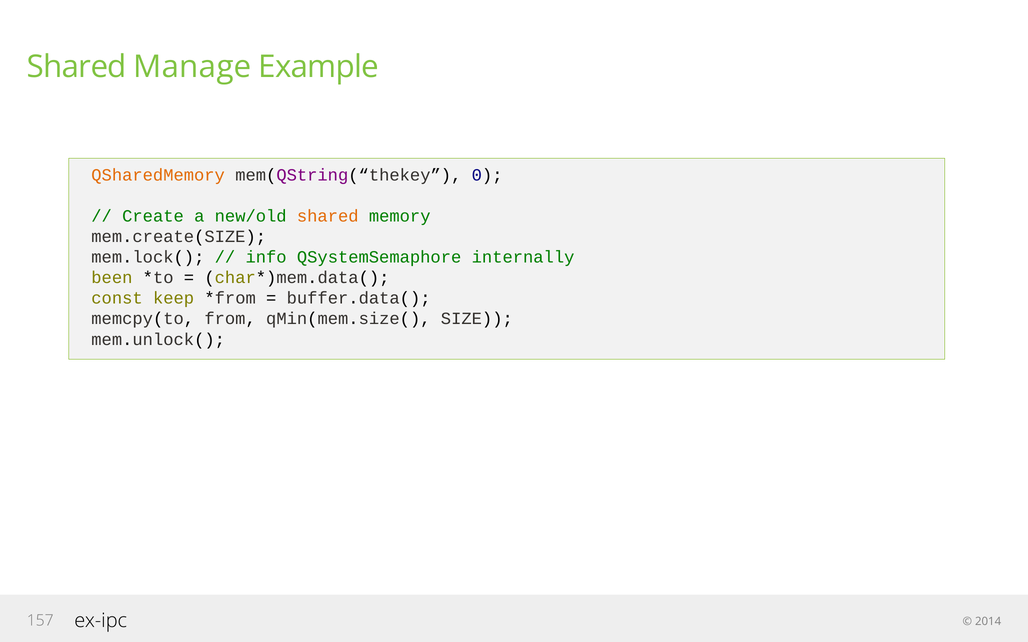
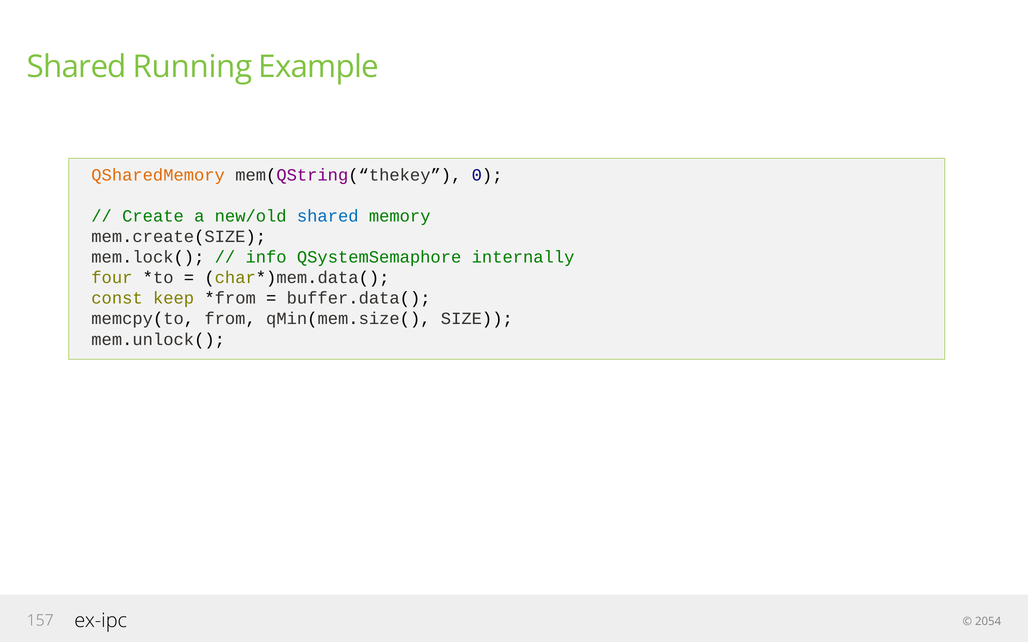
Manage: Manage -> Running (193, 67)
shared colour: orange -> blue (328, 216)
been: been -> four (112, 278)
2014: 2014 -> 2054 (988, 622)
